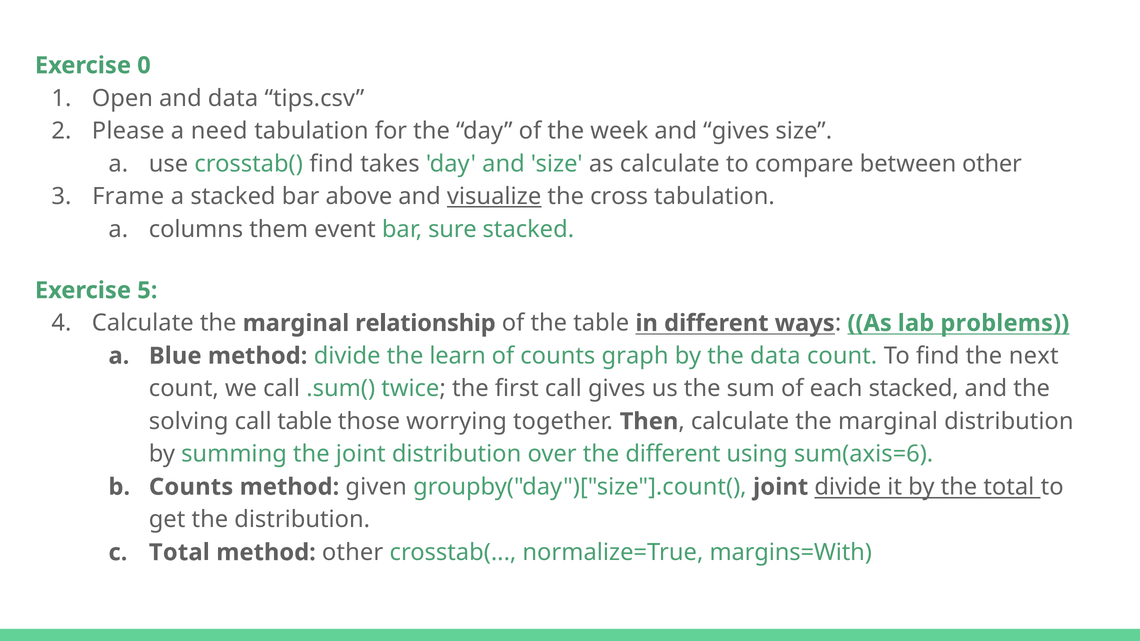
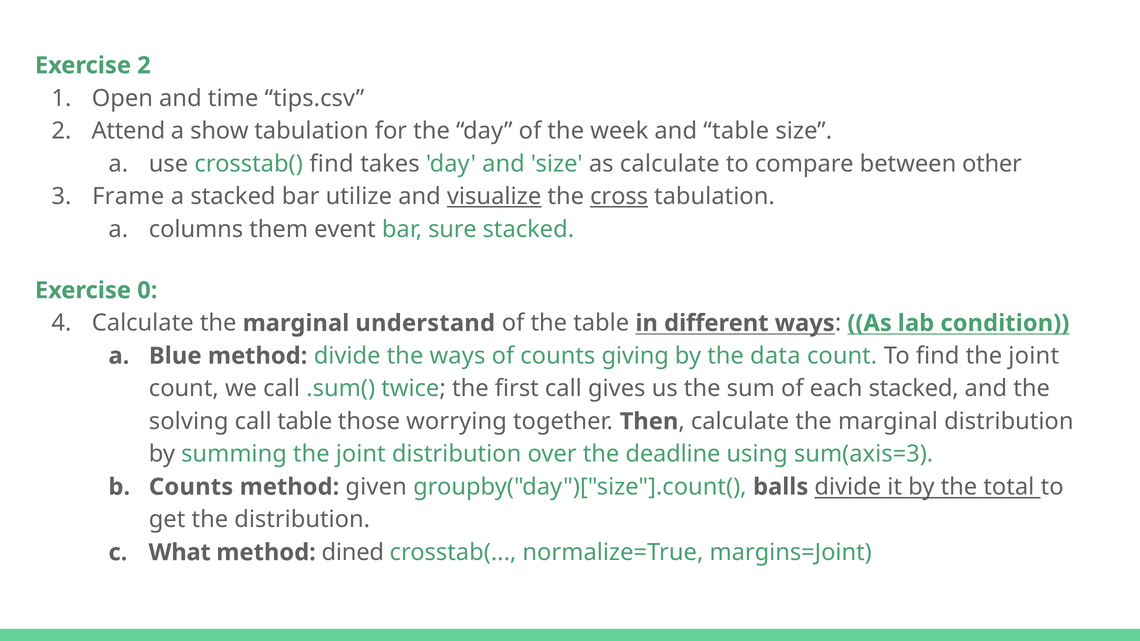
Exercise 0: 0 -> 2 (144, 65)
and data: data -> time (233, 98)
Please: Please -> Attend (128, 131)
need: need -> show (219, 131)
and gives: gives -> table (736, 131)
above: above -> utilize (359, 197)
cross underline: none -> present (619, 197)
5: 5 -> 0 (147, 291)
relationship: relationship -> understand (425, 323)
problems: problems -> condition (1005, 323)
the learn: learn -> ways (457, 356)
graph: graph -> giving (635, 356)
find the next: next -> joint (1034, 356)
the different: different -> deadline (673, 454)
sum(axis=6: sum(axis=6 -> sum(axis=3 (864, 454)
groupby("day")["size"].count( joint: joint -> balls (781, 487)
Total: Total -> What (180, 553)
method other: other -> dined (353, 553)
margins=With: margins=With -> margins=Joint (791, 553)
